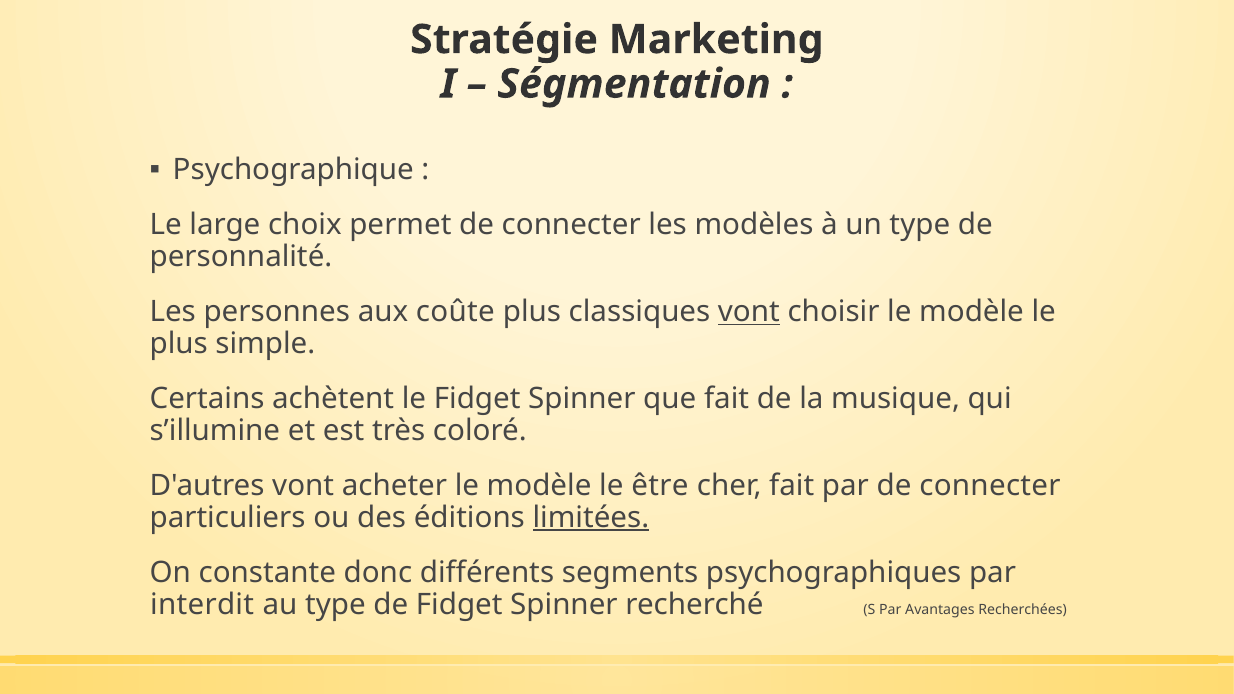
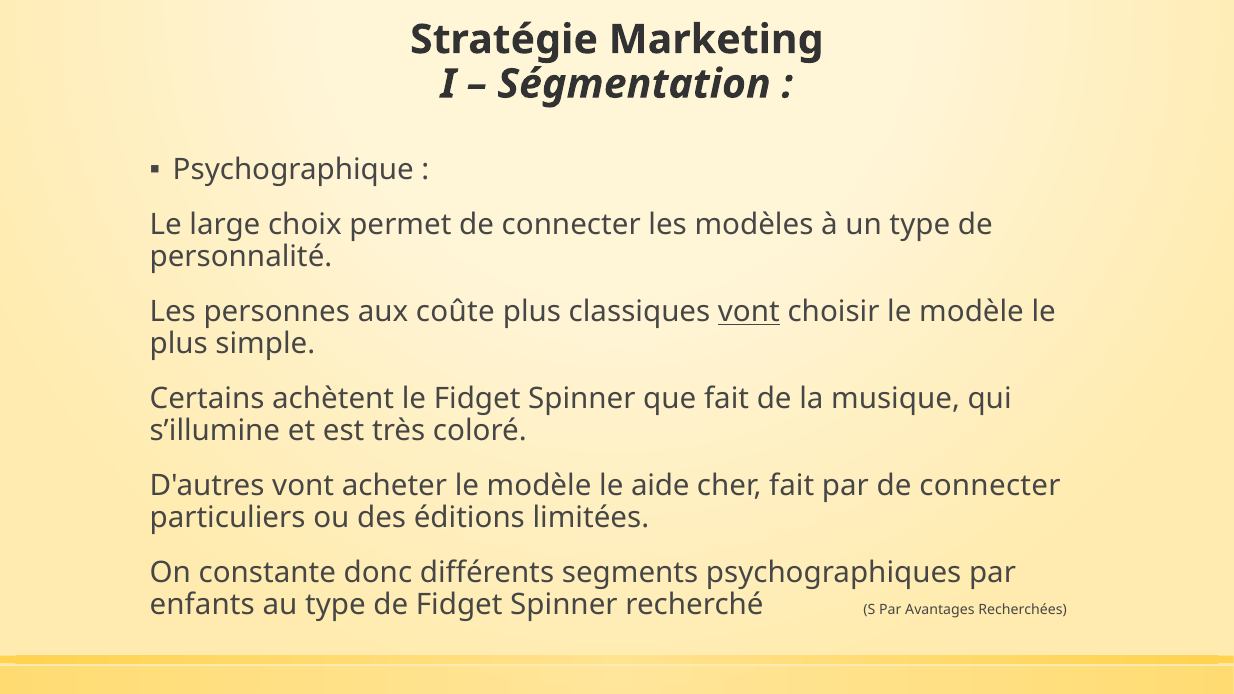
être: être -> aide (660, 486)
limitées underline: present -> none (591, 518)
interdit: interdit -> enfants (202, 605)
